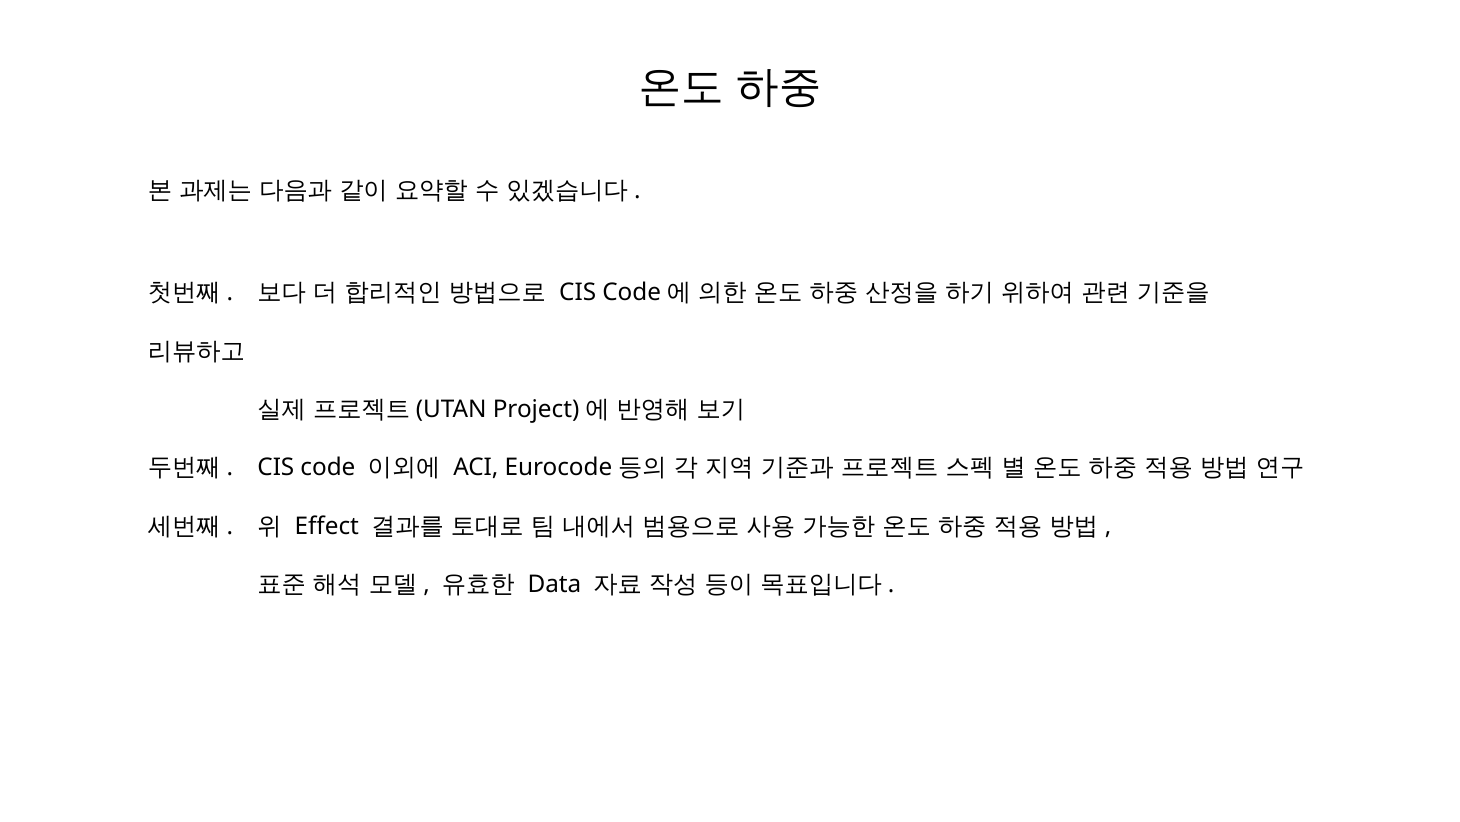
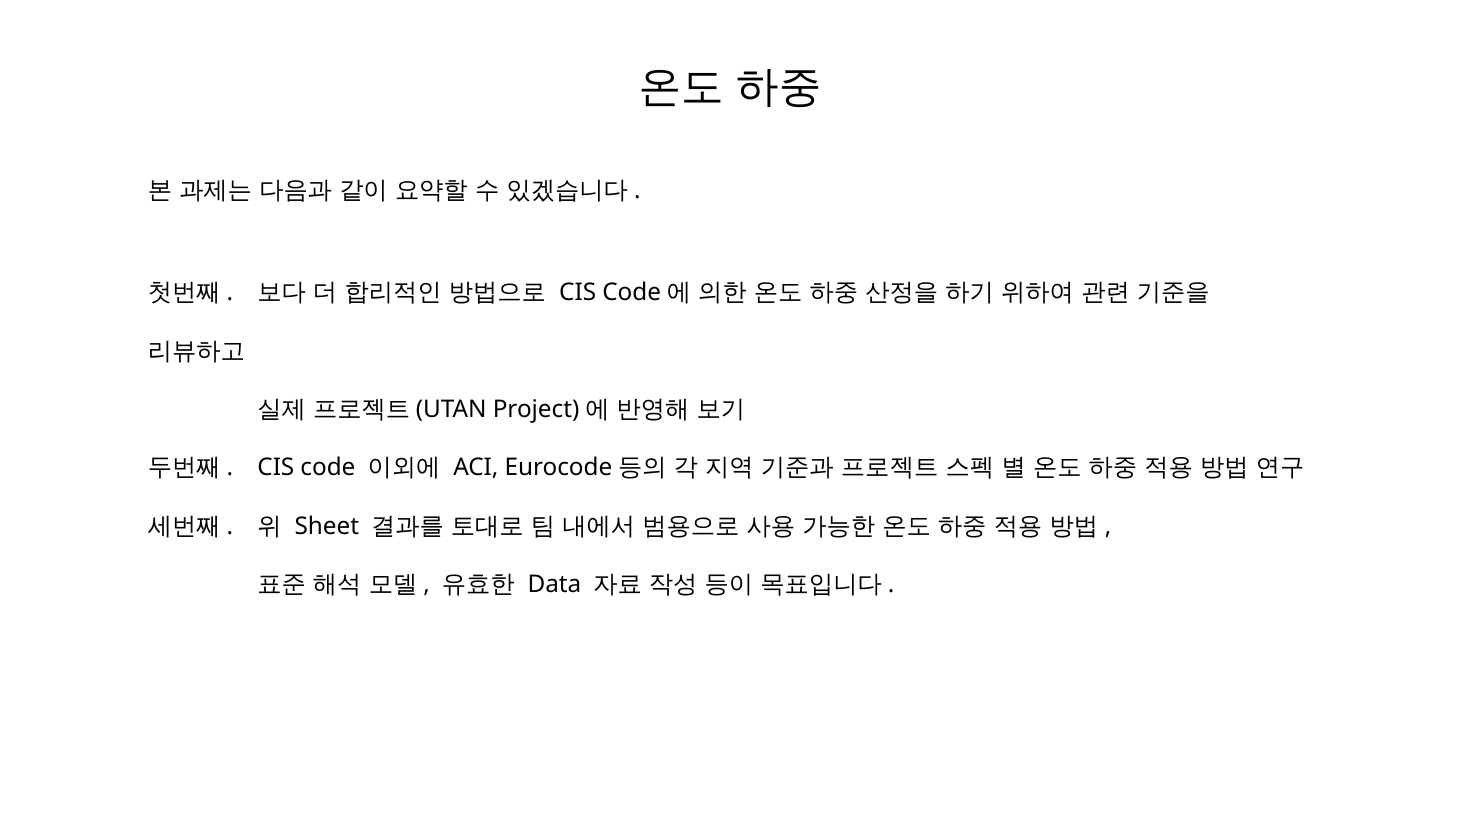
Effect: Effect -> Sheet (327, 526)
